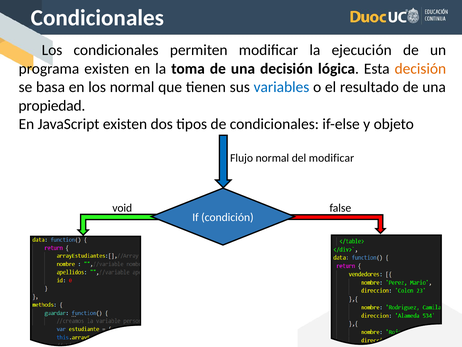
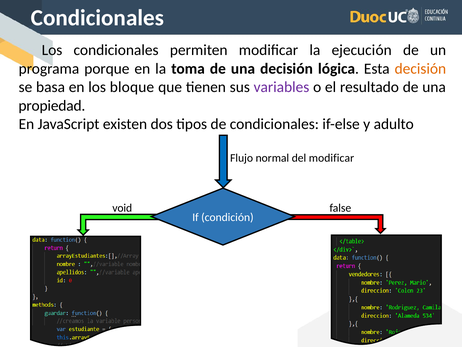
programa existen: existen -> porque (107, 69)
los normal: normal -> bloque (132, 87)
variables colour: blue -> purple (281, 87)
objeto: objeto -> adulto (394, 124)
